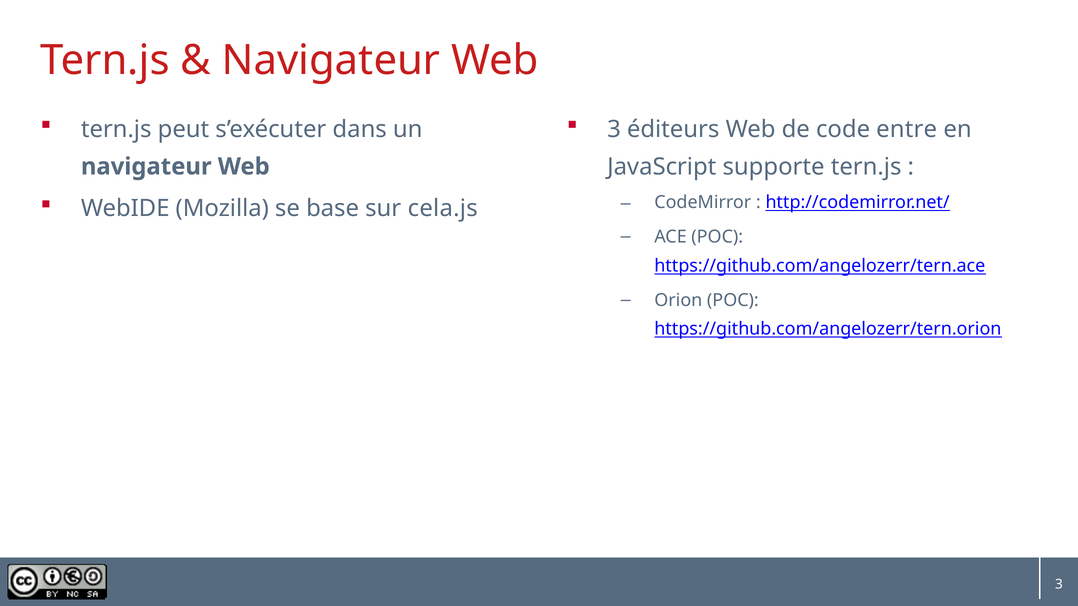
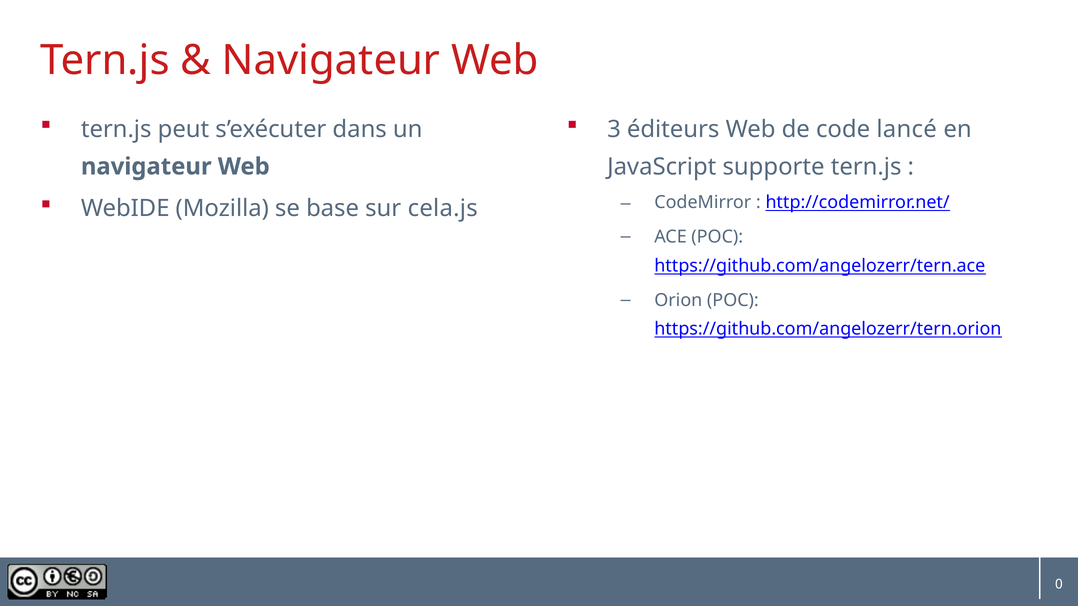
entre: entre -> lancé (907, 129)
3: 3 -> 0 (1059, 585)
